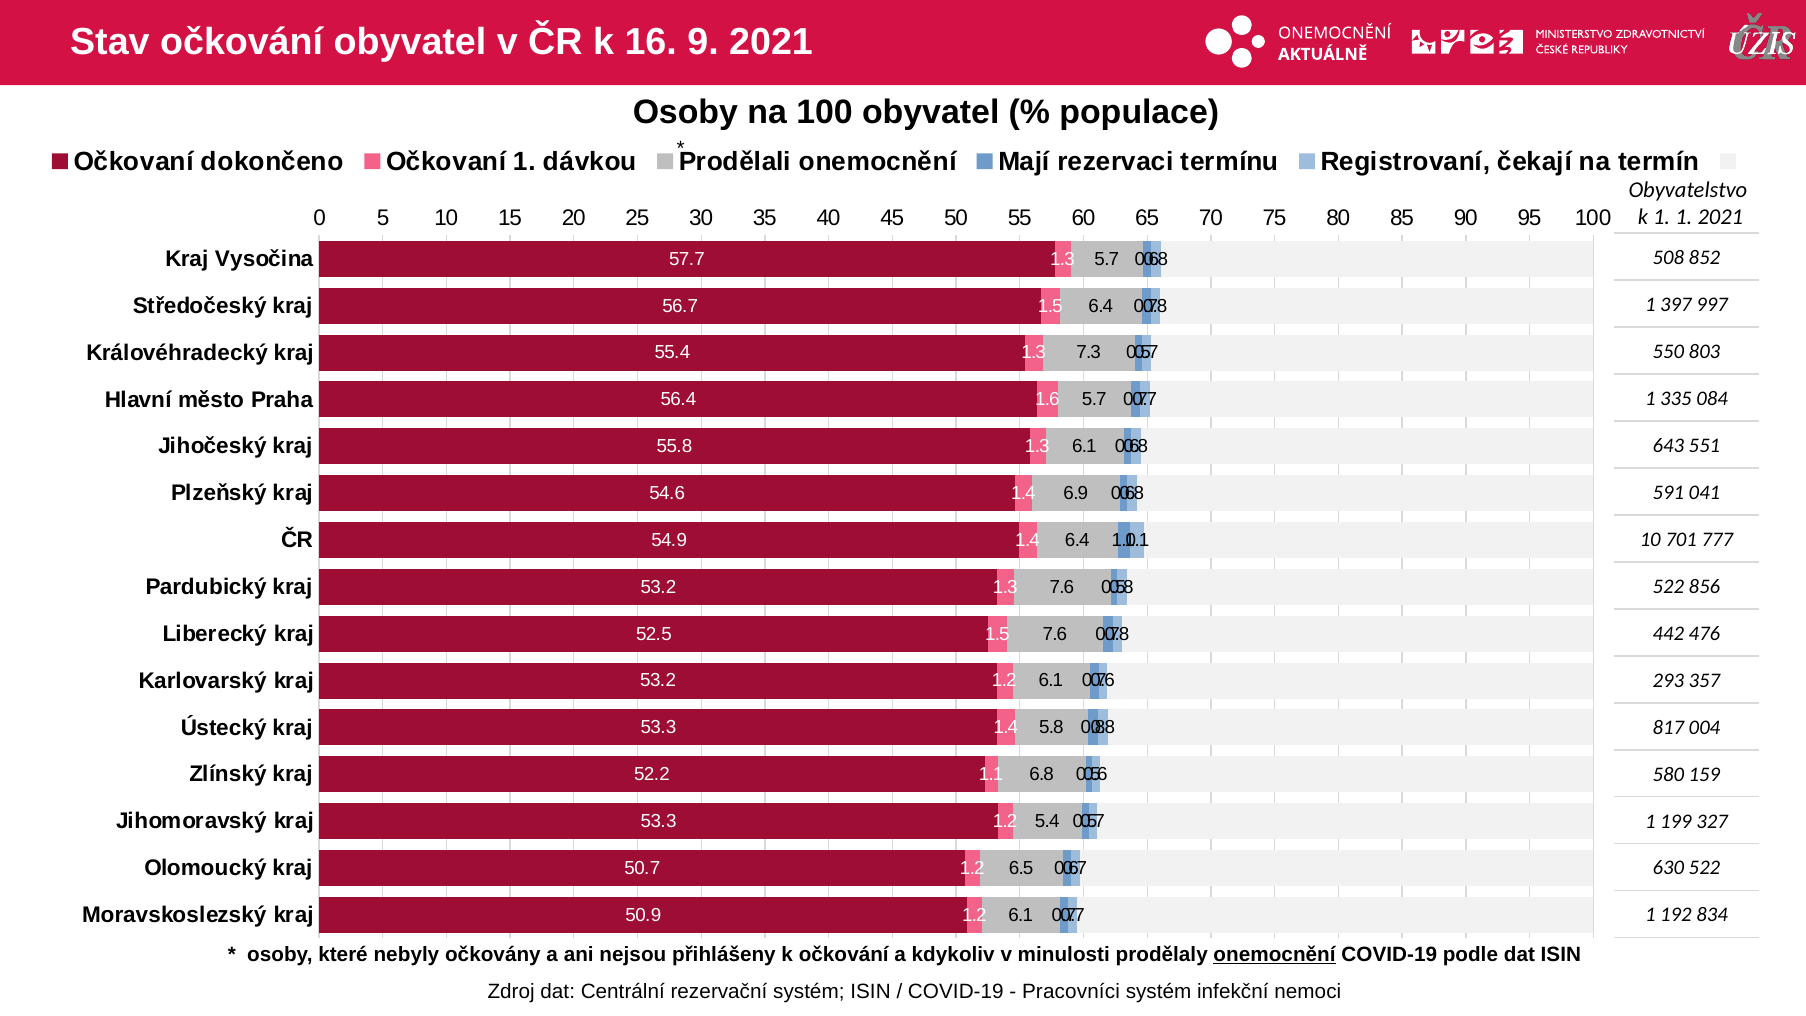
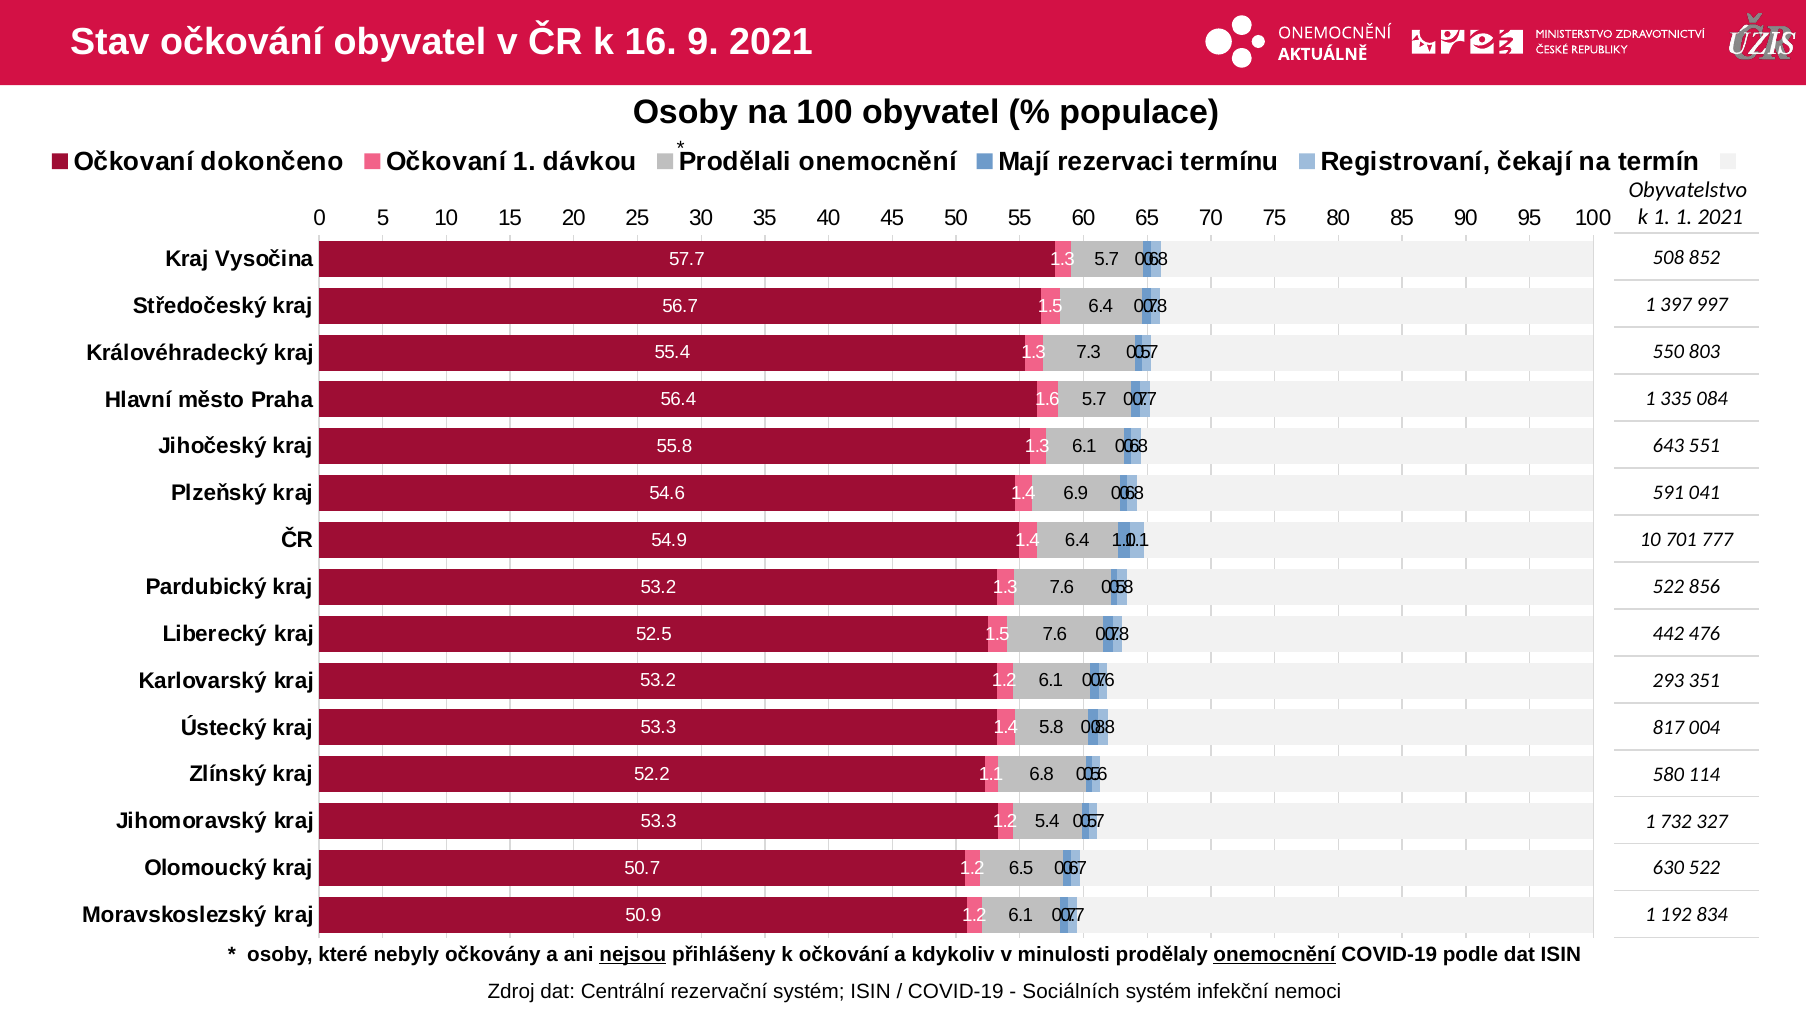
357: 357 -> 351 (1704, 680)
159: 159 -> 114 (1704, 774)
199: 199 -> 732 (1676, 821)
nejsou underline: none -> present (633, 954)
Pracovníci: Pracovníci -> Sociálních (1071, 991)
